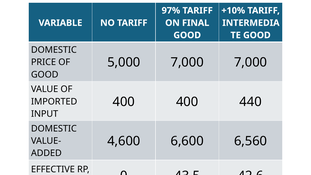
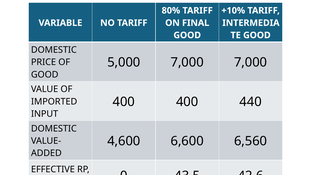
97%: 97% -> 80% (171, 11)
